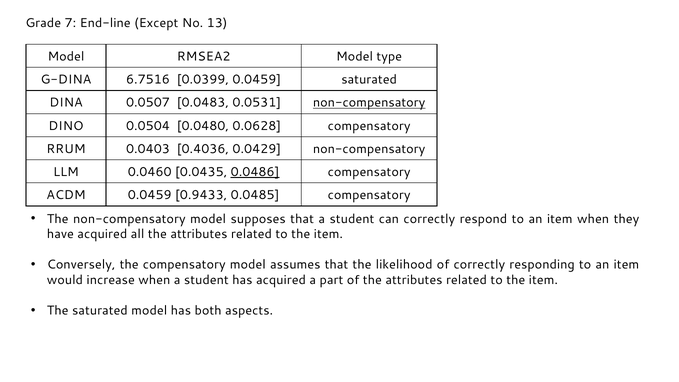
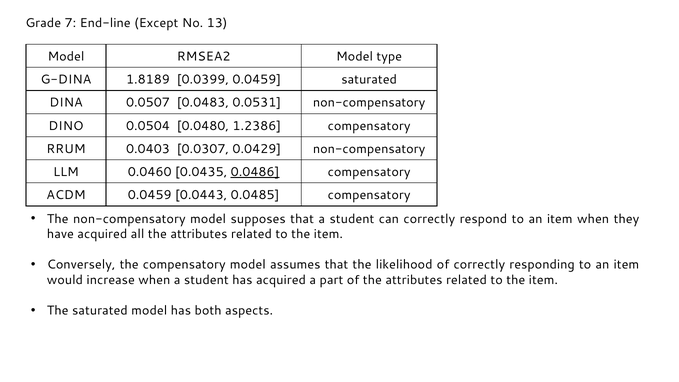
6.7516: 6.7516 -> 1.8189 (148, 80)
non-compensatory underline: present -> none (369, 103)
0.0628: 0.0628 -> 1.2386 (257, 126)
0.4036: 0.4036 -> 0.0307 (203, 149)
0.9433: 0.9433 -> 0.0443 (201, 195)
